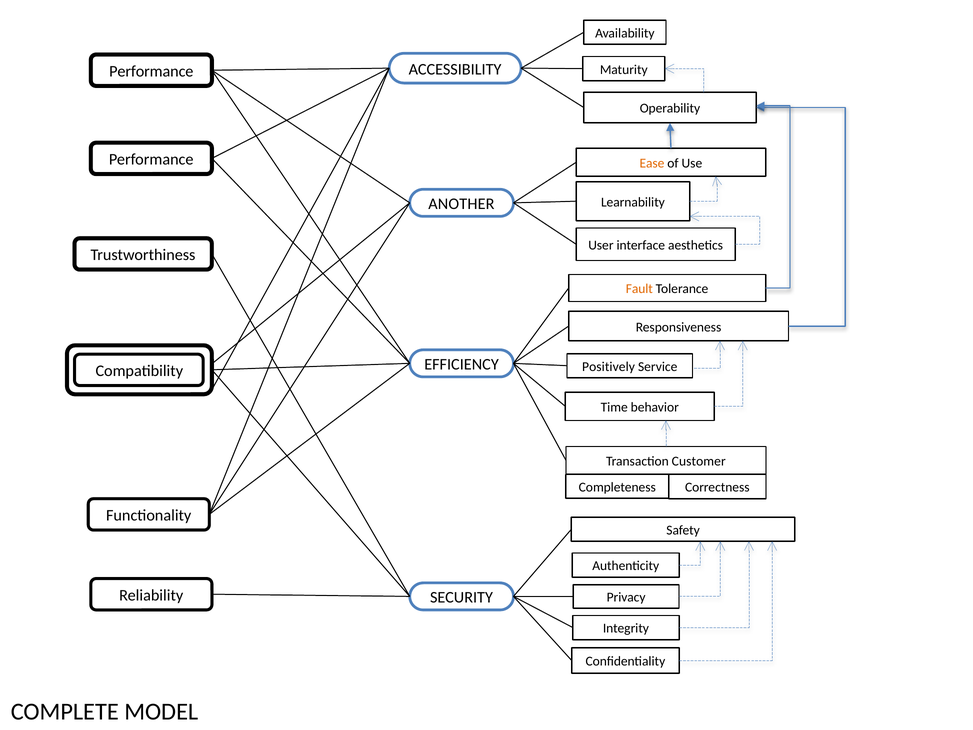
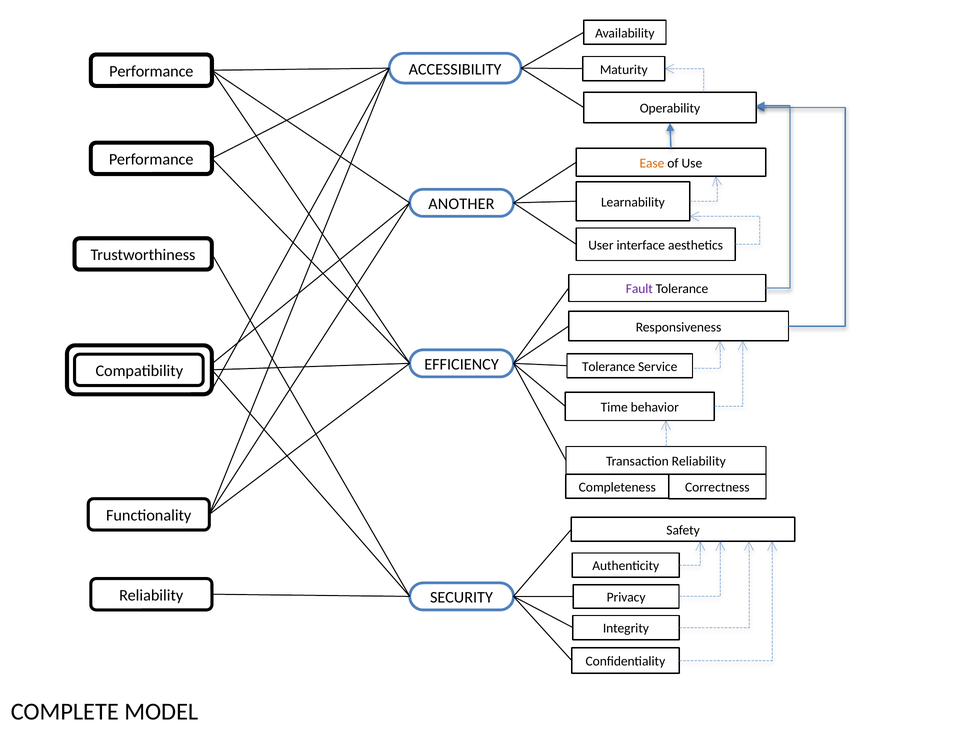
Fault colour: orange -> purple (639, 289)
Positively: Positively -> Tolerance (609, 367)
Transaction Customer: Customer -> Reliability (699, 461)
